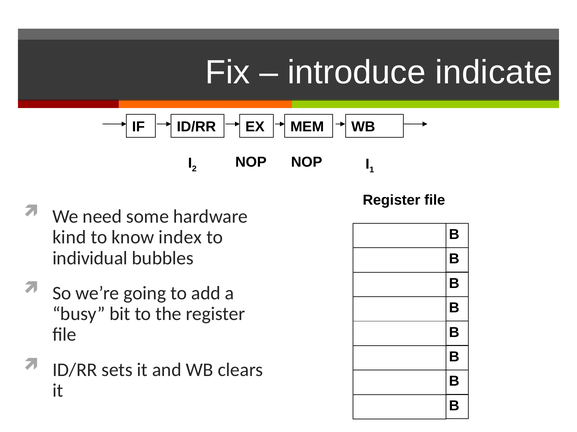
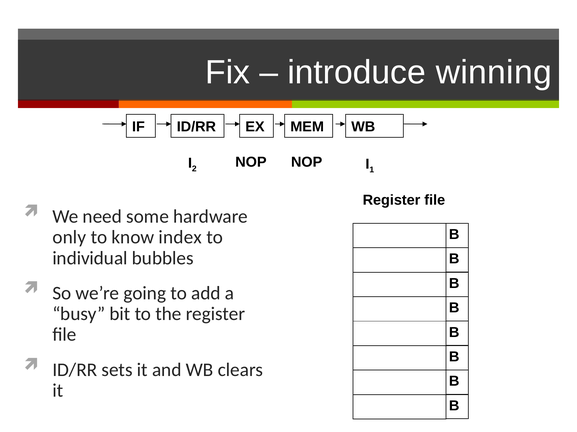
indicate: indicate -> winning (494, 73)
kind: kind -> only (69, 238)
